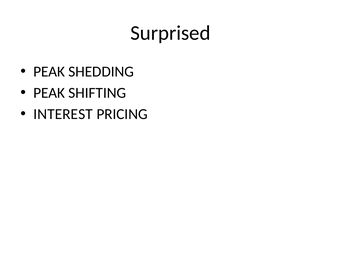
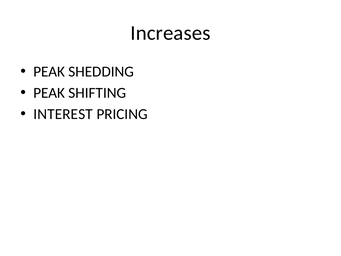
Surprised: Surprised -> Increases (170, 33)
